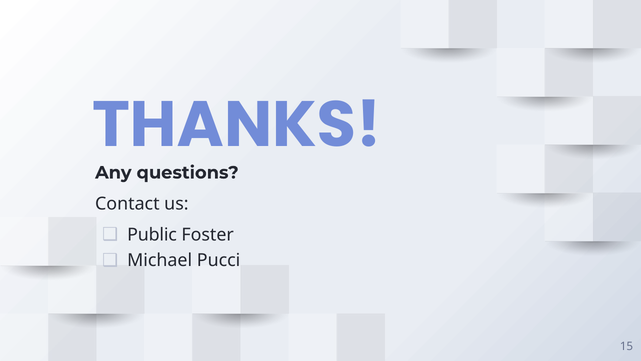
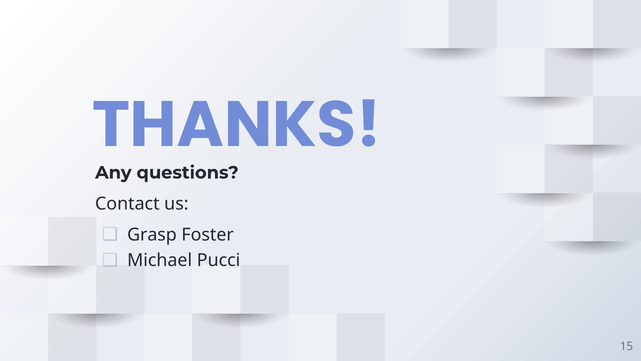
Public: Public -> Grasp (152, 234)
